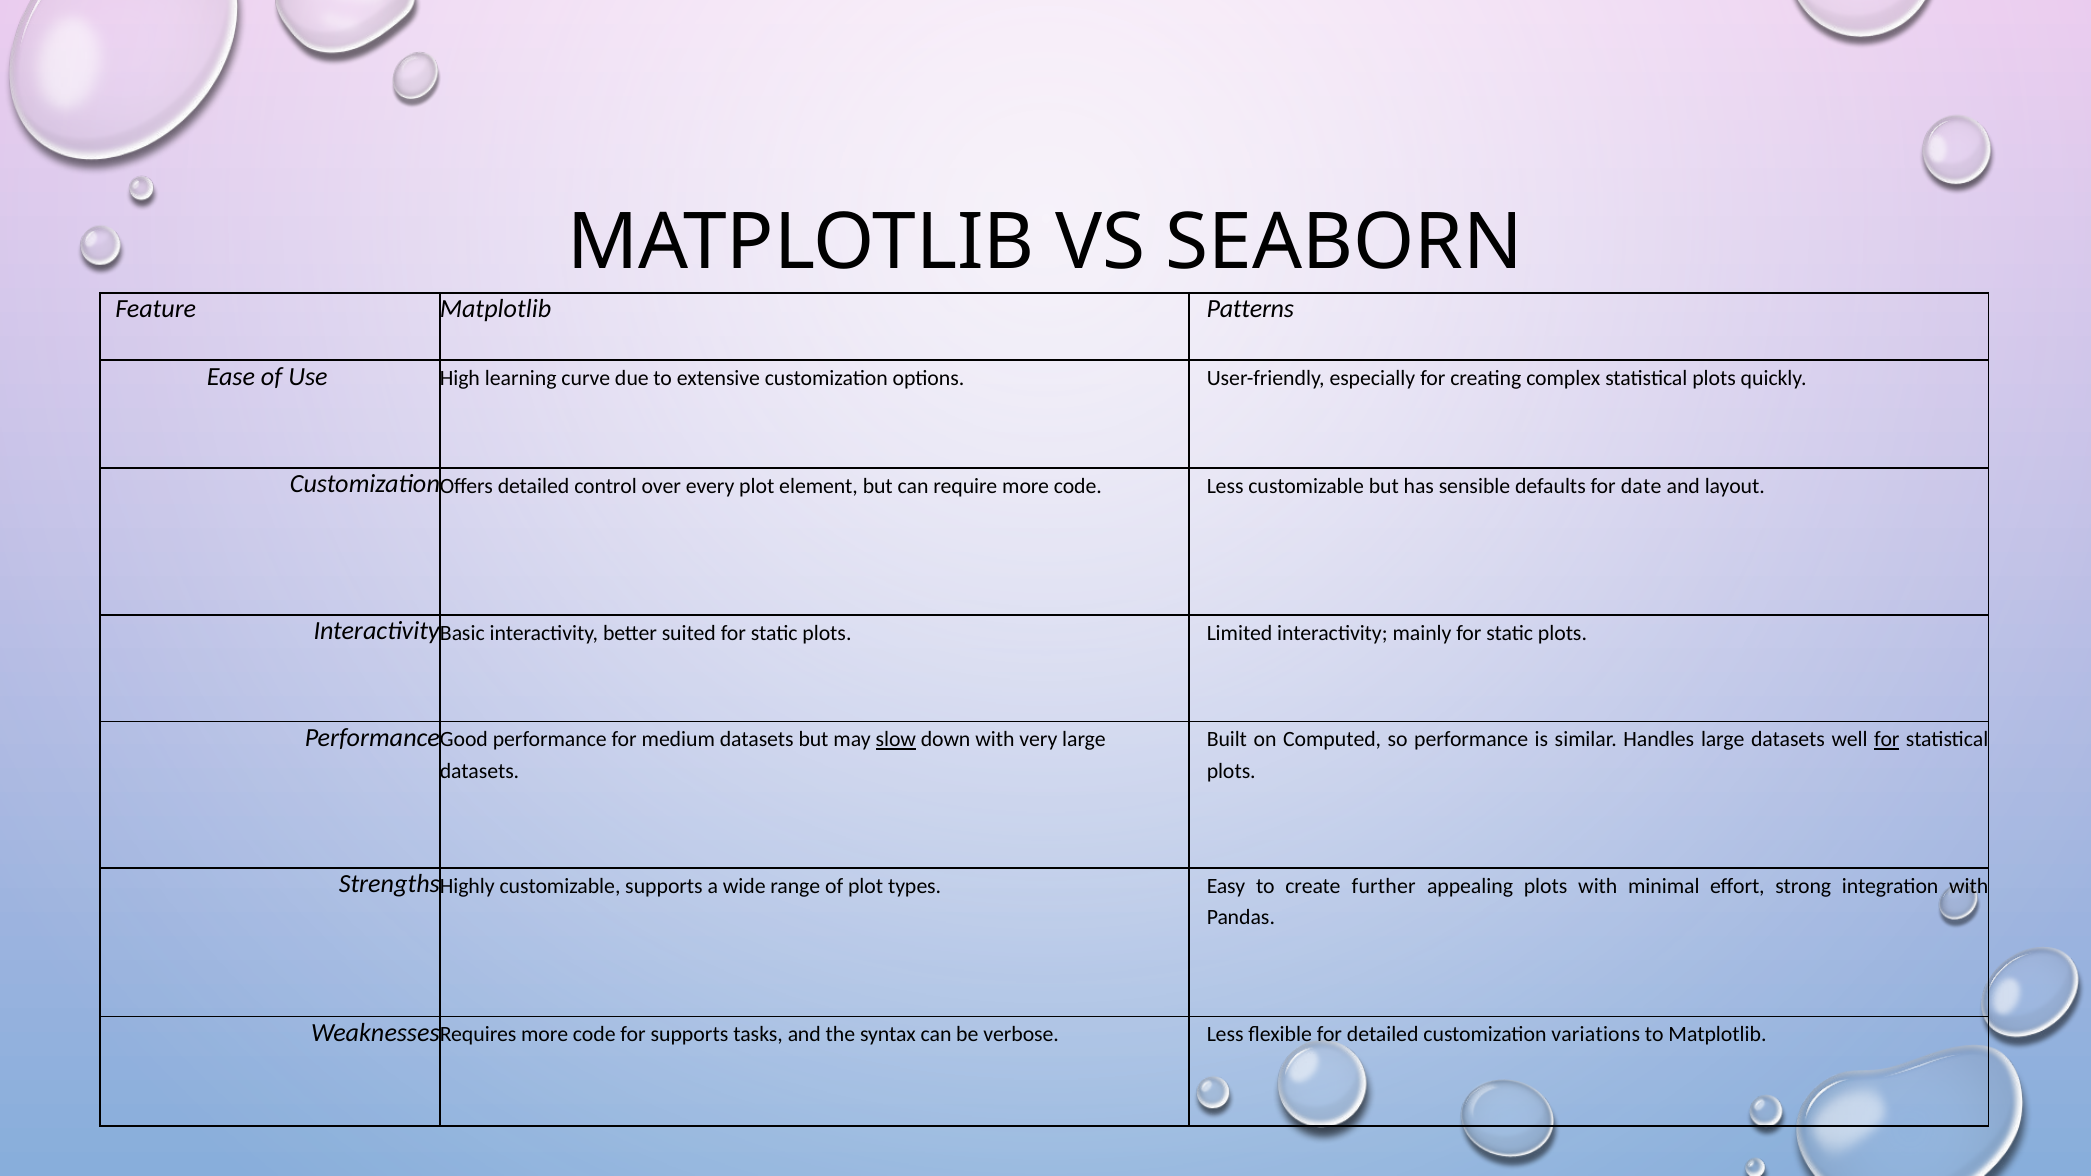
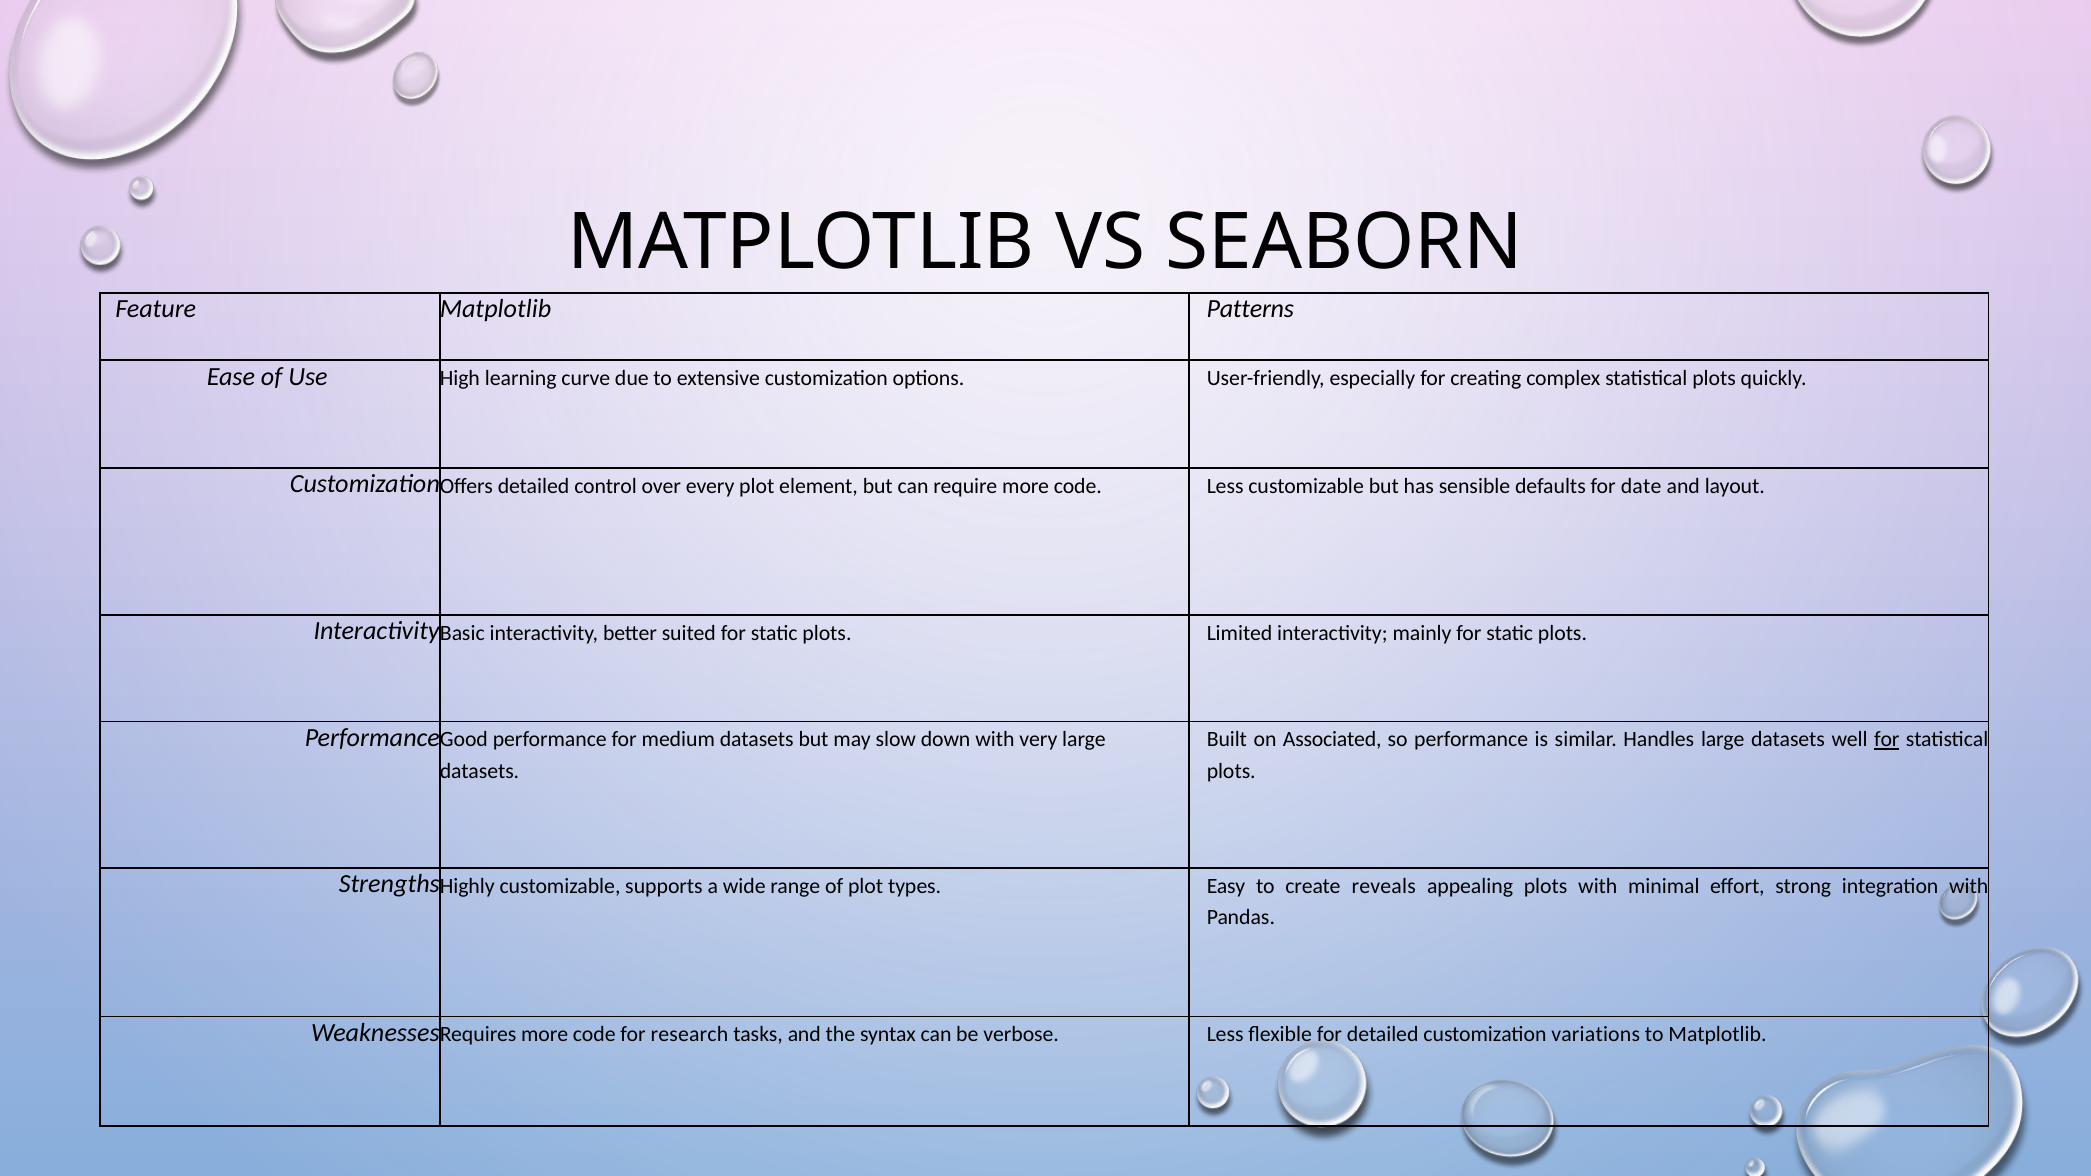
slow underline: present -> none (896, 740)
Computed: Computed -> Associated (1332, 740)
further: further -> reveals (1384, 886)
for supports: supports -> research (689, 1035)
